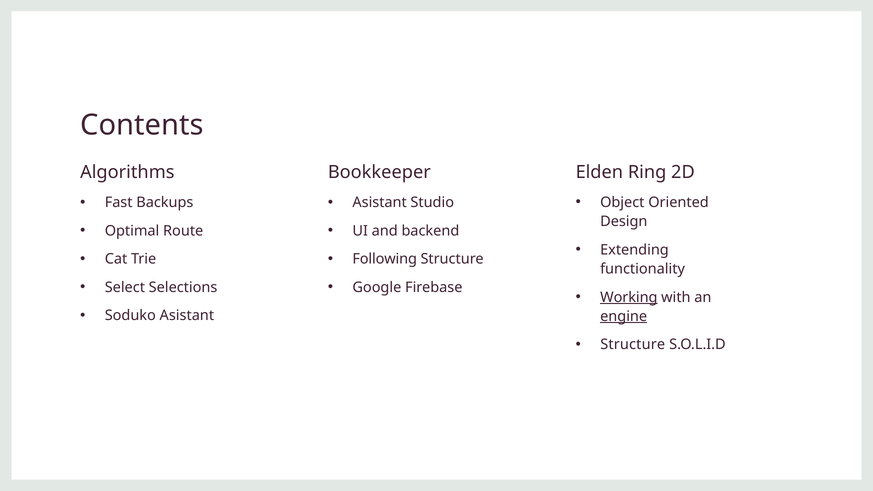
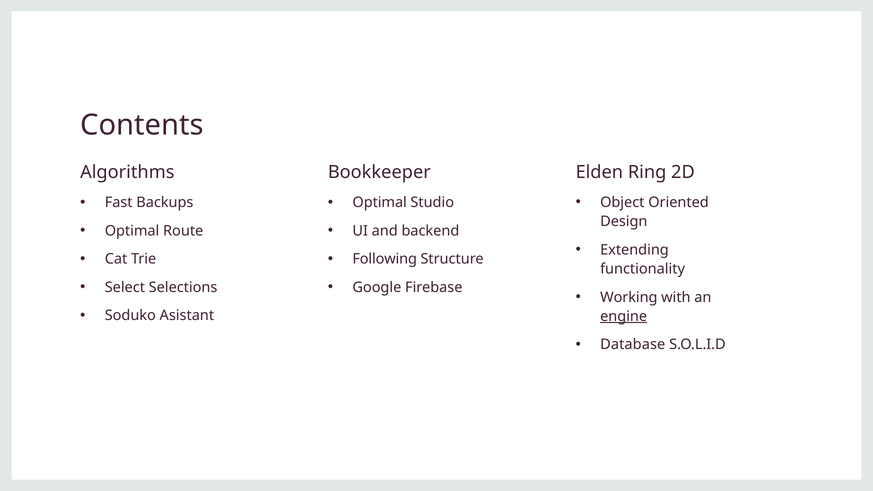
Asistant: Asistant -> Optimal (380, 203)
Working underline: present -> none (629, 297)
Structure: Structure -> Database (633, 345)
